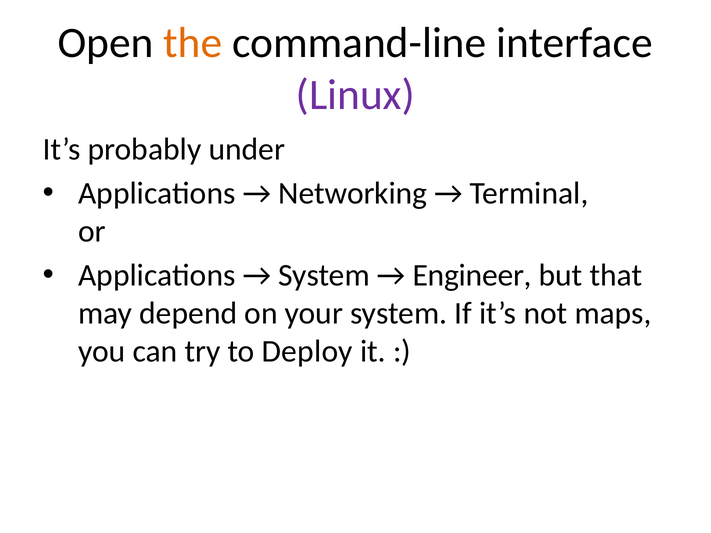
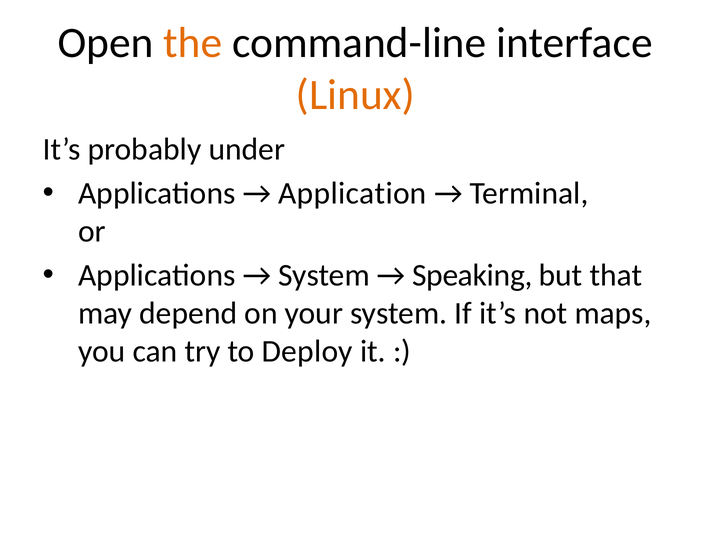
Linux colour: purple -> orange (355, 95)
Networking: Networking -> Application (352, 193)
Engineer: Engineer -> Speaking (472, 276)
